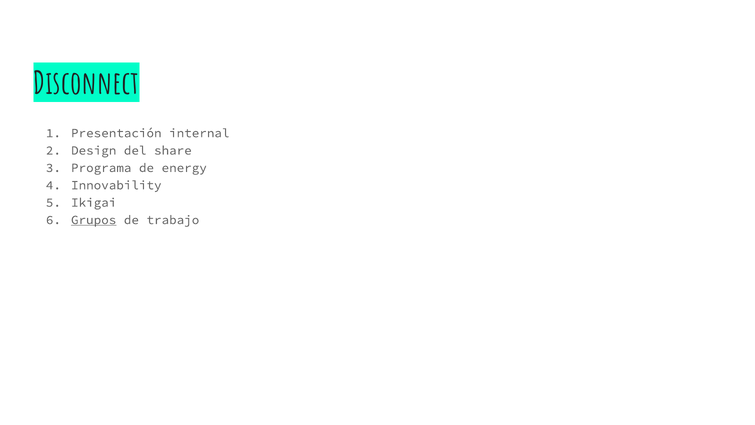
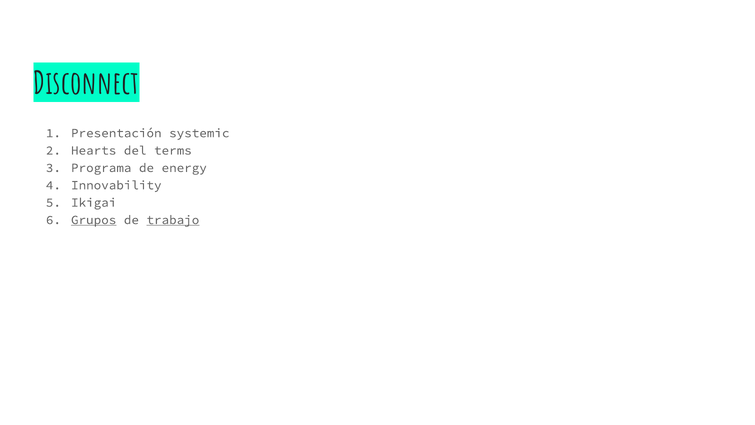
internal: internal -> systemic (199, 133)
Design: Design -> Hearts (94, 150)
share: share -> terms (173, 150)
trabajo underline: none -> present (173, 220)
